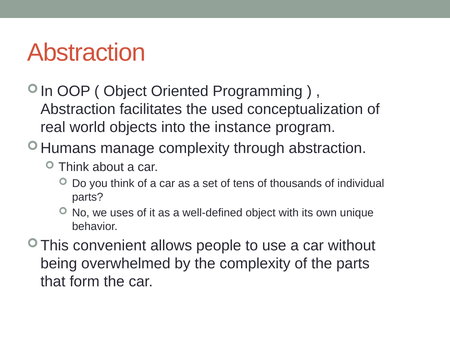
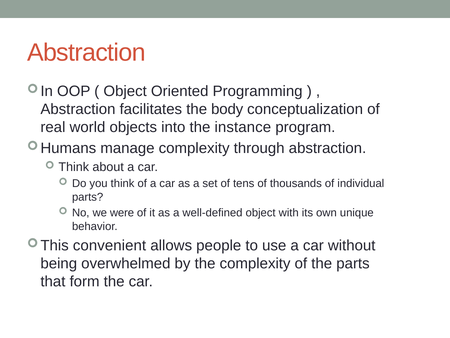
used: used -> body (227, 109)
uses: uses -> were (122, 213)
